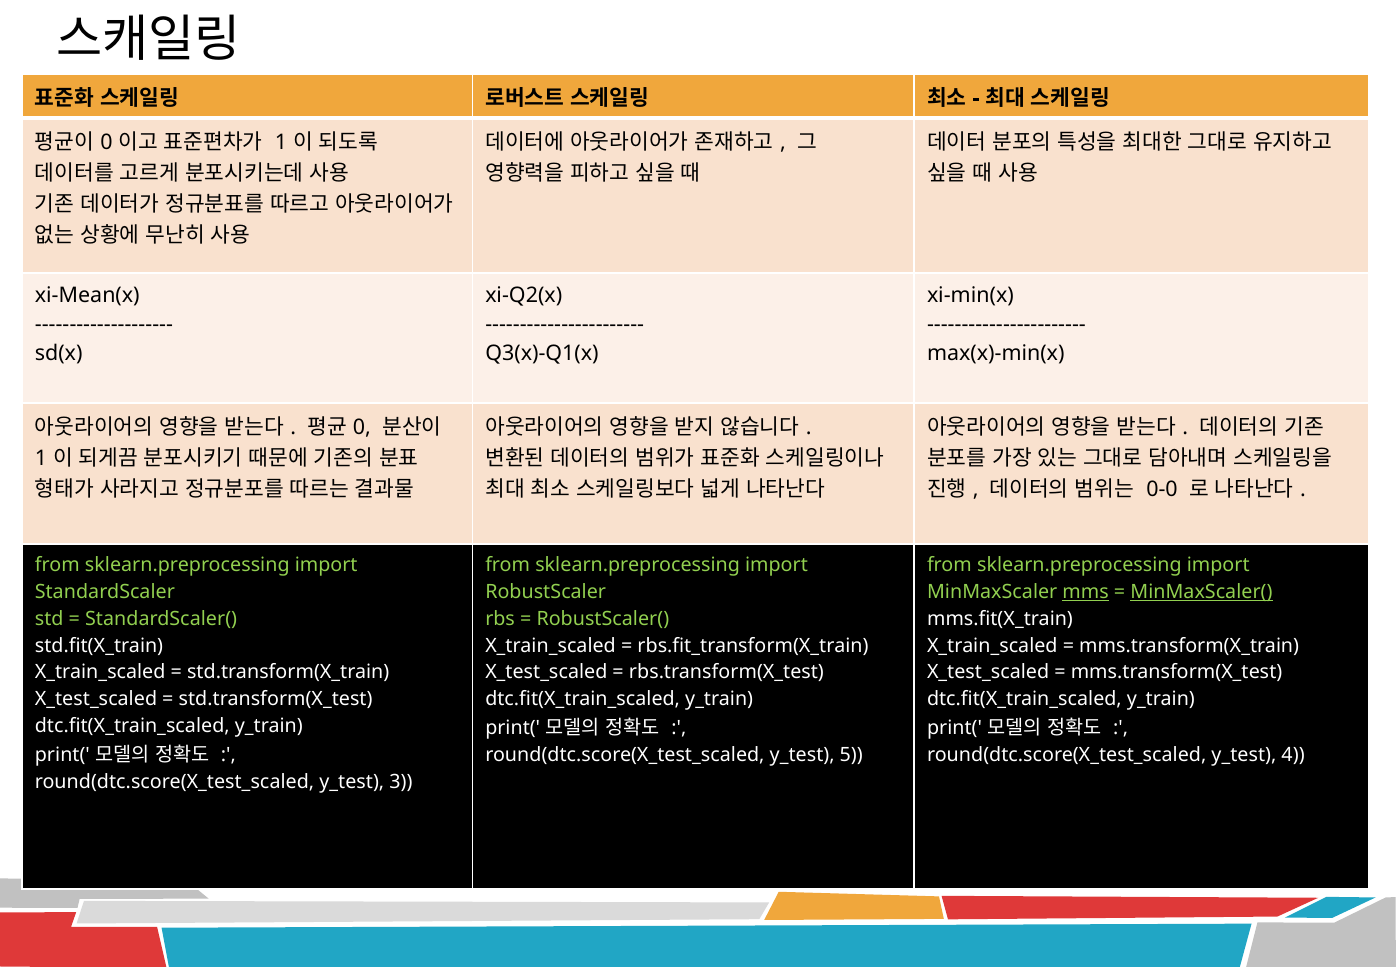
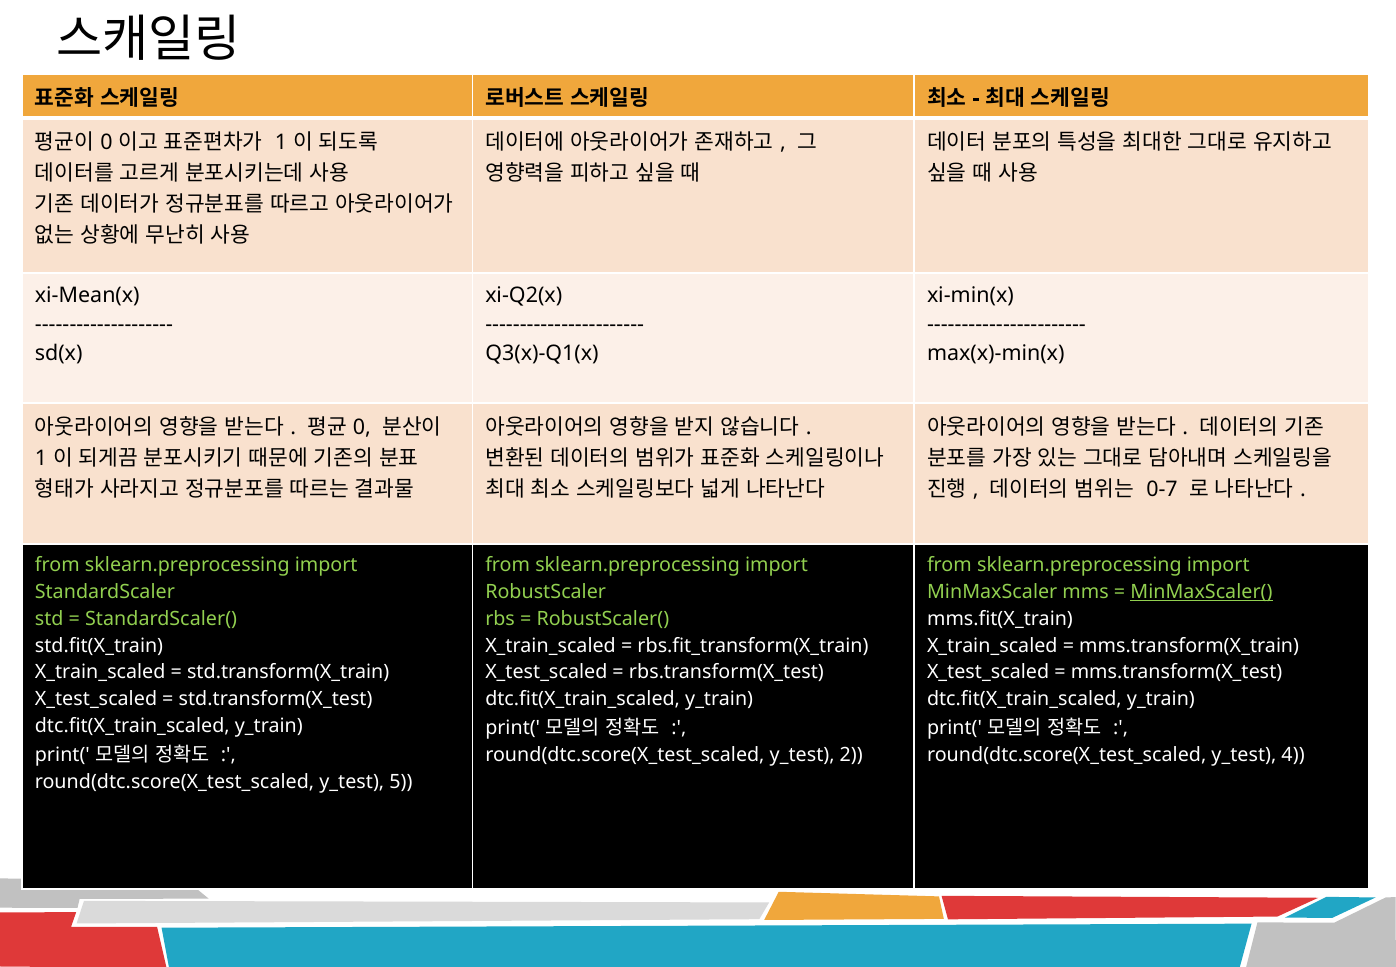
0-0: 0-0 -> 0-7 (1162, 489)
mms underline: present -> none (1086, 591)
5: 5 -> 2 (851, 754)
3: 3 -> 5 (401, 781)
